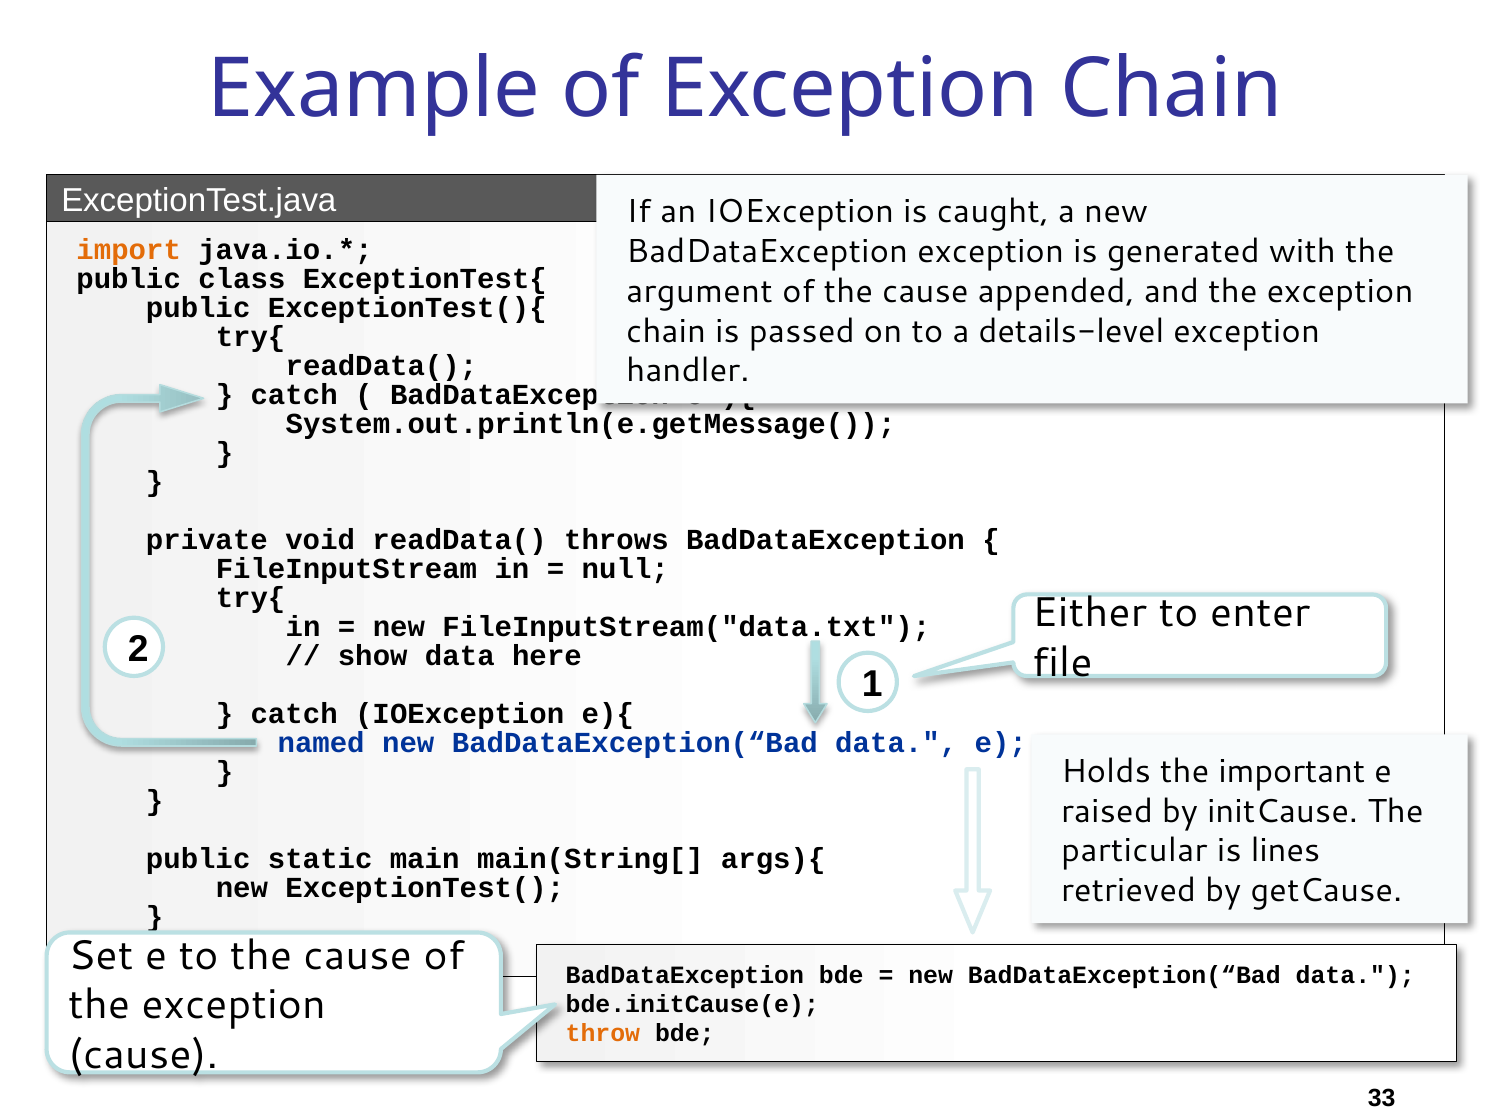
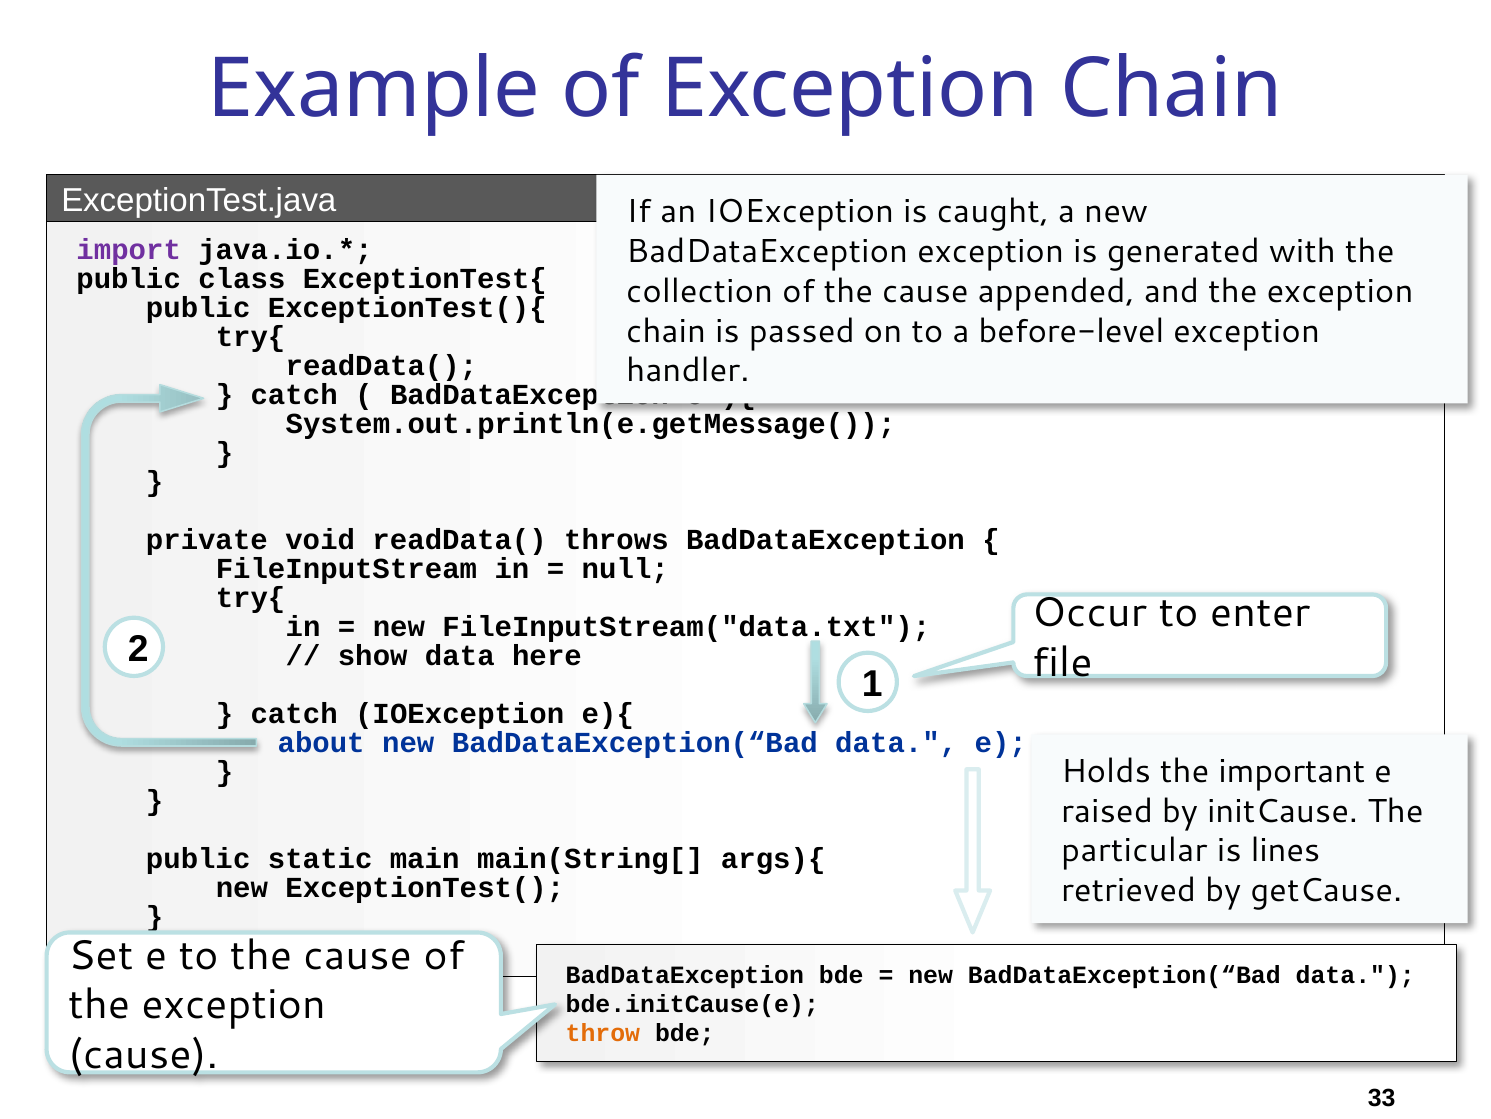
import colour: orange -> purple (129, 250)
argument: argument -> collection (700, 291)
details-level: details-level -> before-level (1071, 331)
Either: Either -> Occur (1089, 613)
named: named -> about (321, 743)
